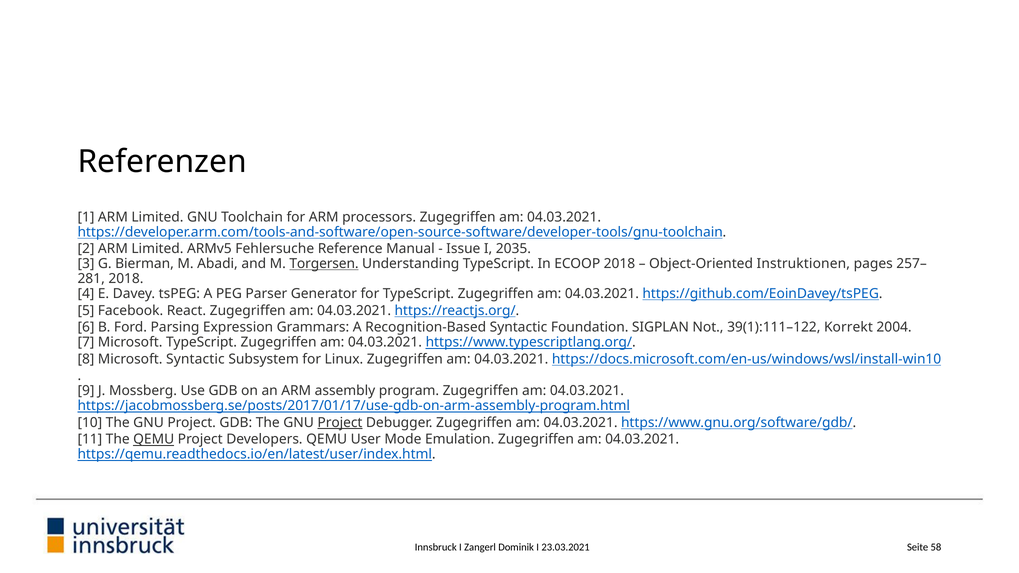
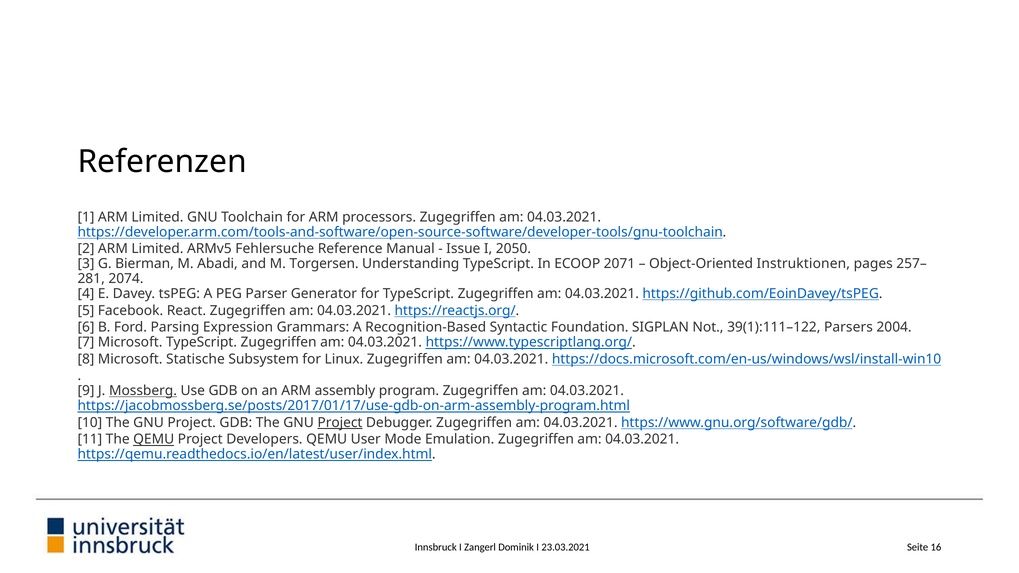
2035: 2035 -> 2050 (513, 249)
Torgersen underline: present -> none (324, 264)
ECOOP 2018: 2018 -> 2071 (620, 264)
2018: 2018 -> 2074 (126, 279)
Korrekt: Korrekt -> Parsers (848, 327)
Microsoft Syntactic: Syntactic -> Statische (195, 359)
Mossberg underline: none -> present (143, 391)
58: 58 -> 16 (936, 547)
